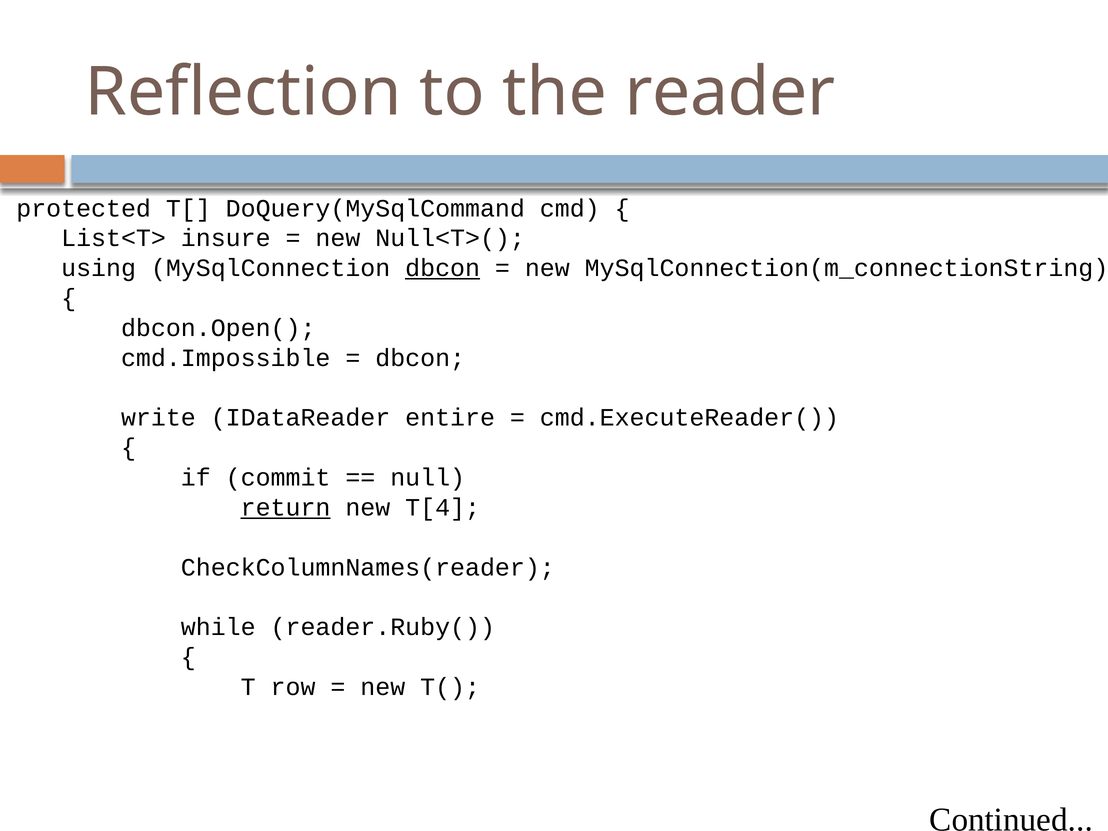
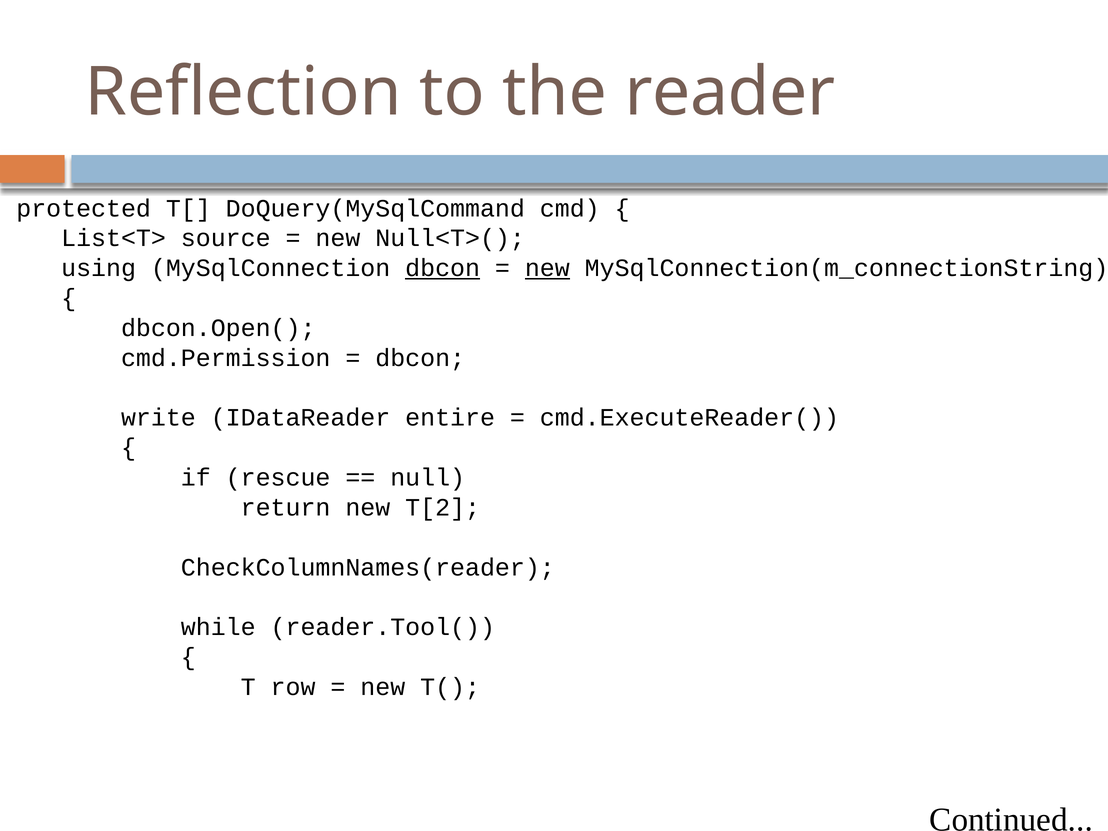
insure: insure -> source (226, 238)
new underline: none -> present (547, 268)
cmd.Impossible: cmd.Impossible -> cmd.Permission (226, 358)
commit: commit -> rescue (278, 478)
return underline: present -> none (286, 507)
T[4: T[4 -> T[2 (443, 507)
reader.Ruby(: reader.Ruby( -> reader.Tool( (383, 627)
